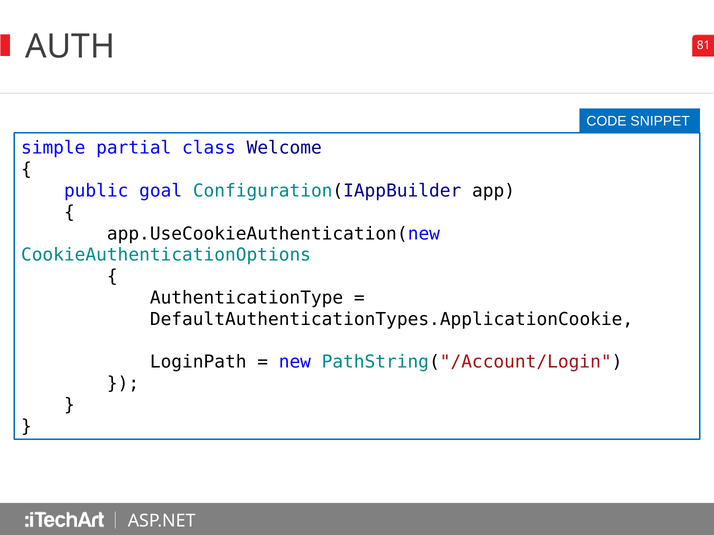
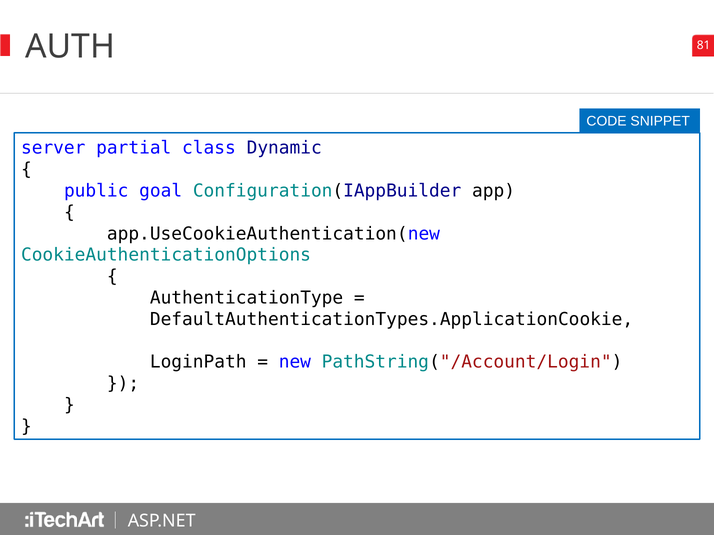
simple: simple -> server (53, 148)
Welcome: Welcome -> Dynamic (284, 148)
